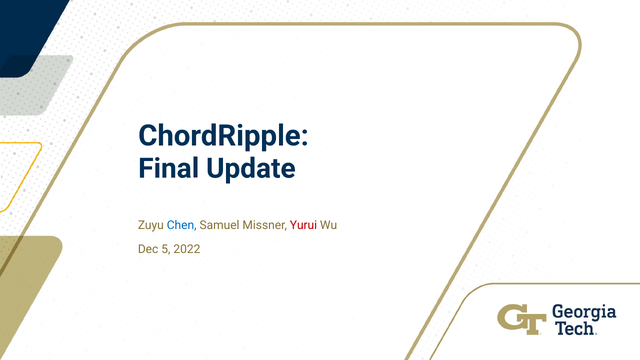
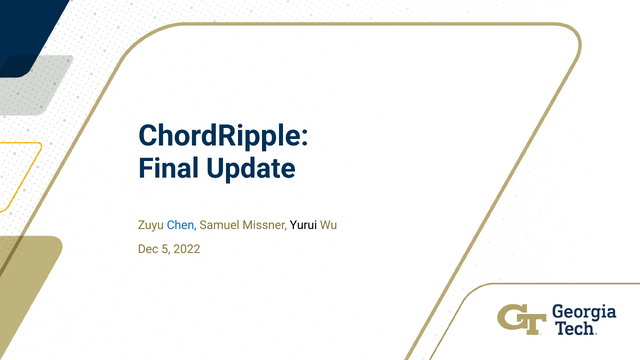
Yurui colour: red -> black (303, 225)
